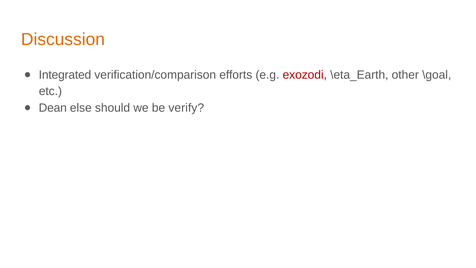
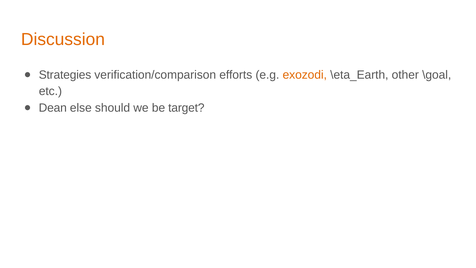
Integrated: Integrated -> Strategies (65, 75)
exozodi colour: red -> orange (305, 75)
verify: verify -> target (186, 108)
